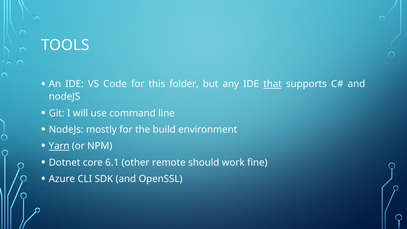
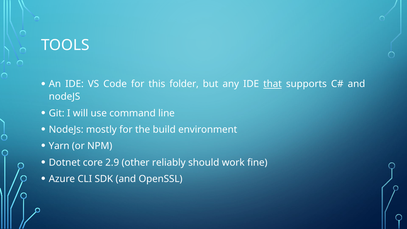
Yarn underline: present -> none (59, 146)
6.1: 6.1 -> 2.9 (112, 162)
remote: remote -> reliably (169, 162)
